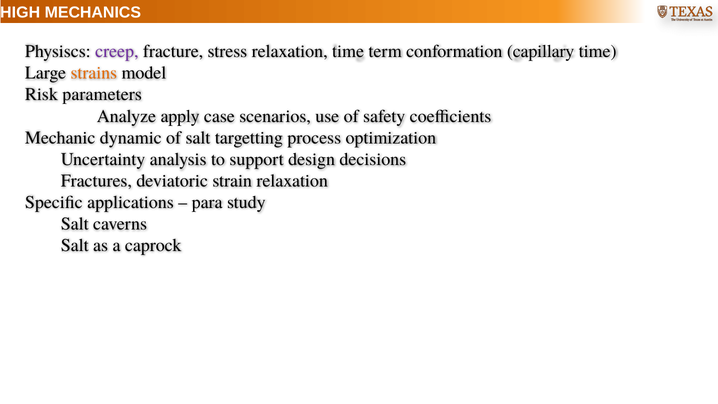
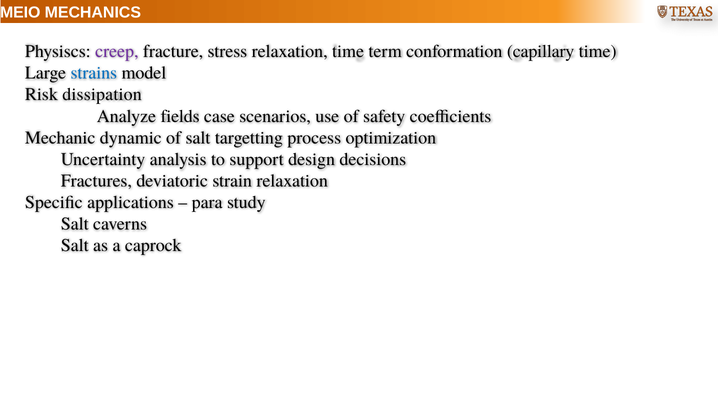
HIGH: HIGH -> MEIO (20, 12)
strains colour: orange -> blue (94, 73)
parameters: parameters -> dissipation (102, 95)
apply: apply -> fields (180, 116)
